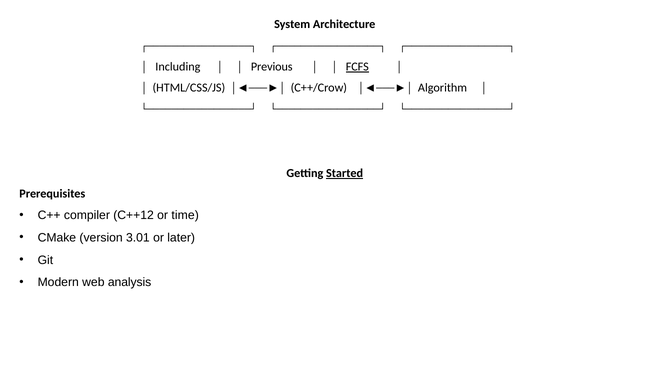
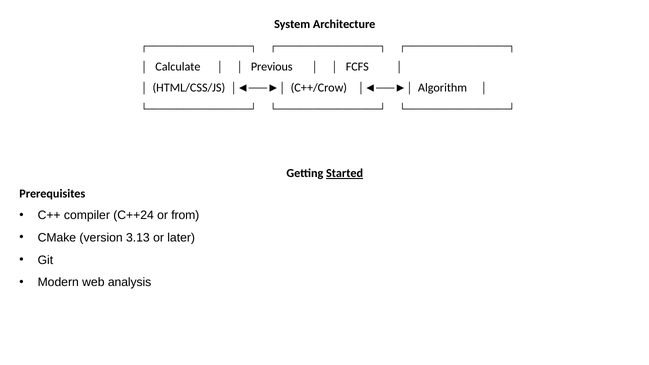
Including: Including -> Calculate (178, 67)
FCFS underline: present -> none (357, 67)
C++12: C++12 -> C++24 (134, 215)
time: time -> from (185, 215)
3.01: 3.01 -> 3.13 (138, 238)
